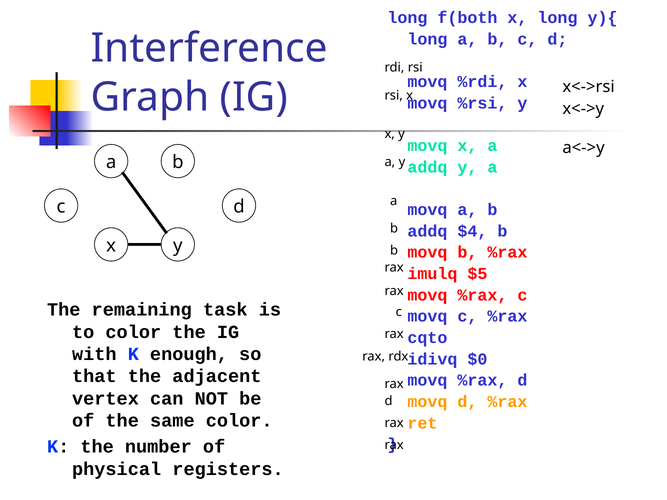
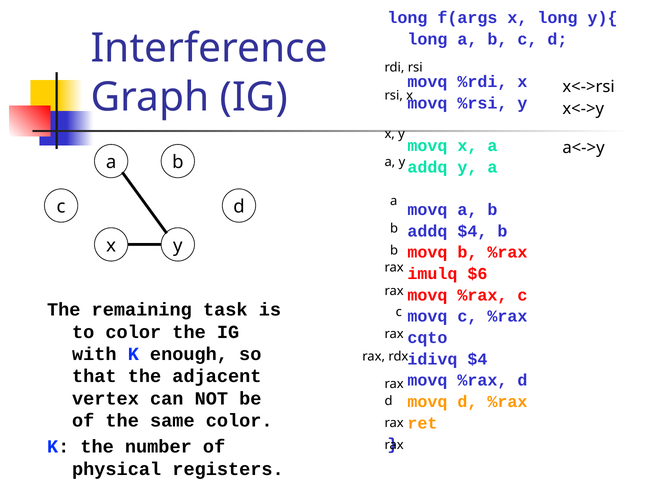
f(both: f(both -> f(args (467, 18)
$5: $5 -> $6 (477, 274)
idivq $0: $0 -> $4 (477, 359)
